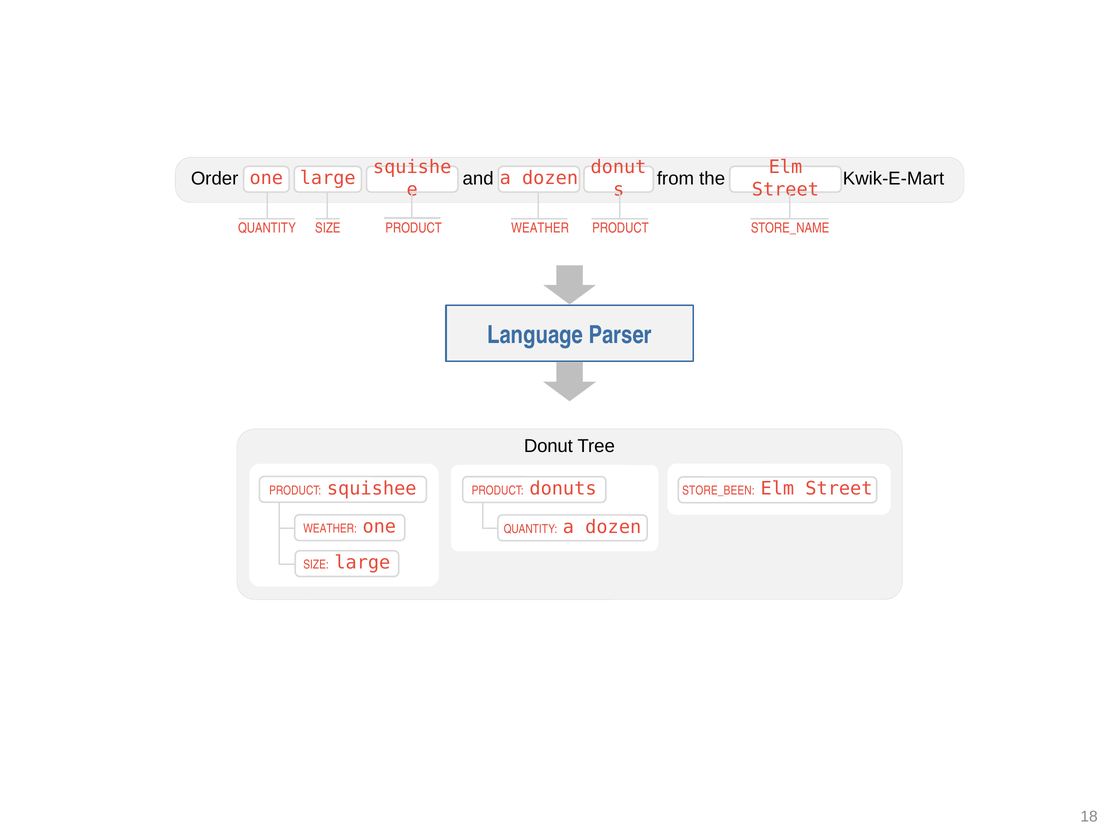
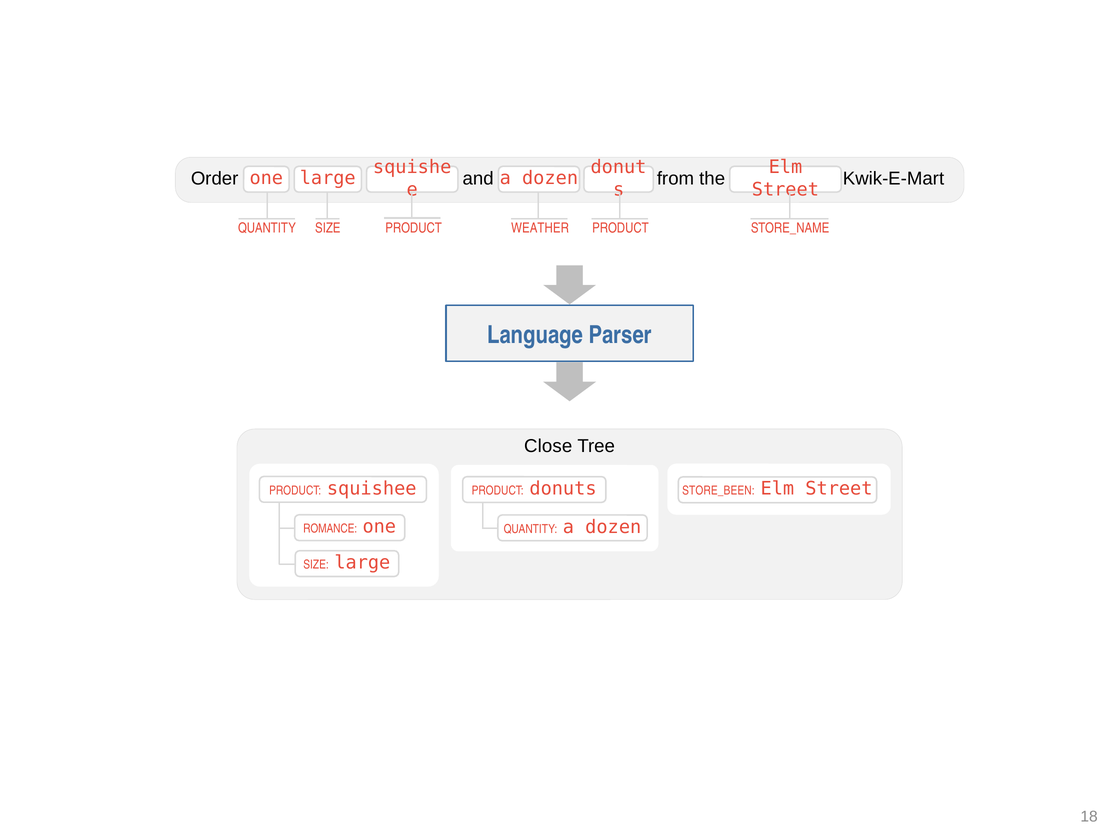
Donut: Donut -> Close (548, 446)
WEATHER: WEATHER -> ROMANCE (330, 529)
